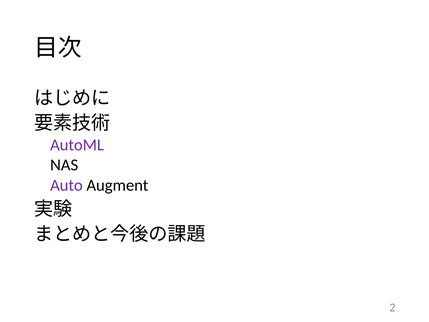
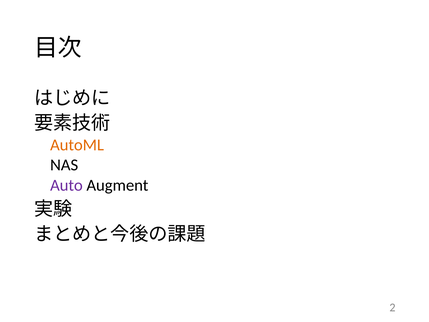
AutoML colour: purple -> orange (77, 145)
